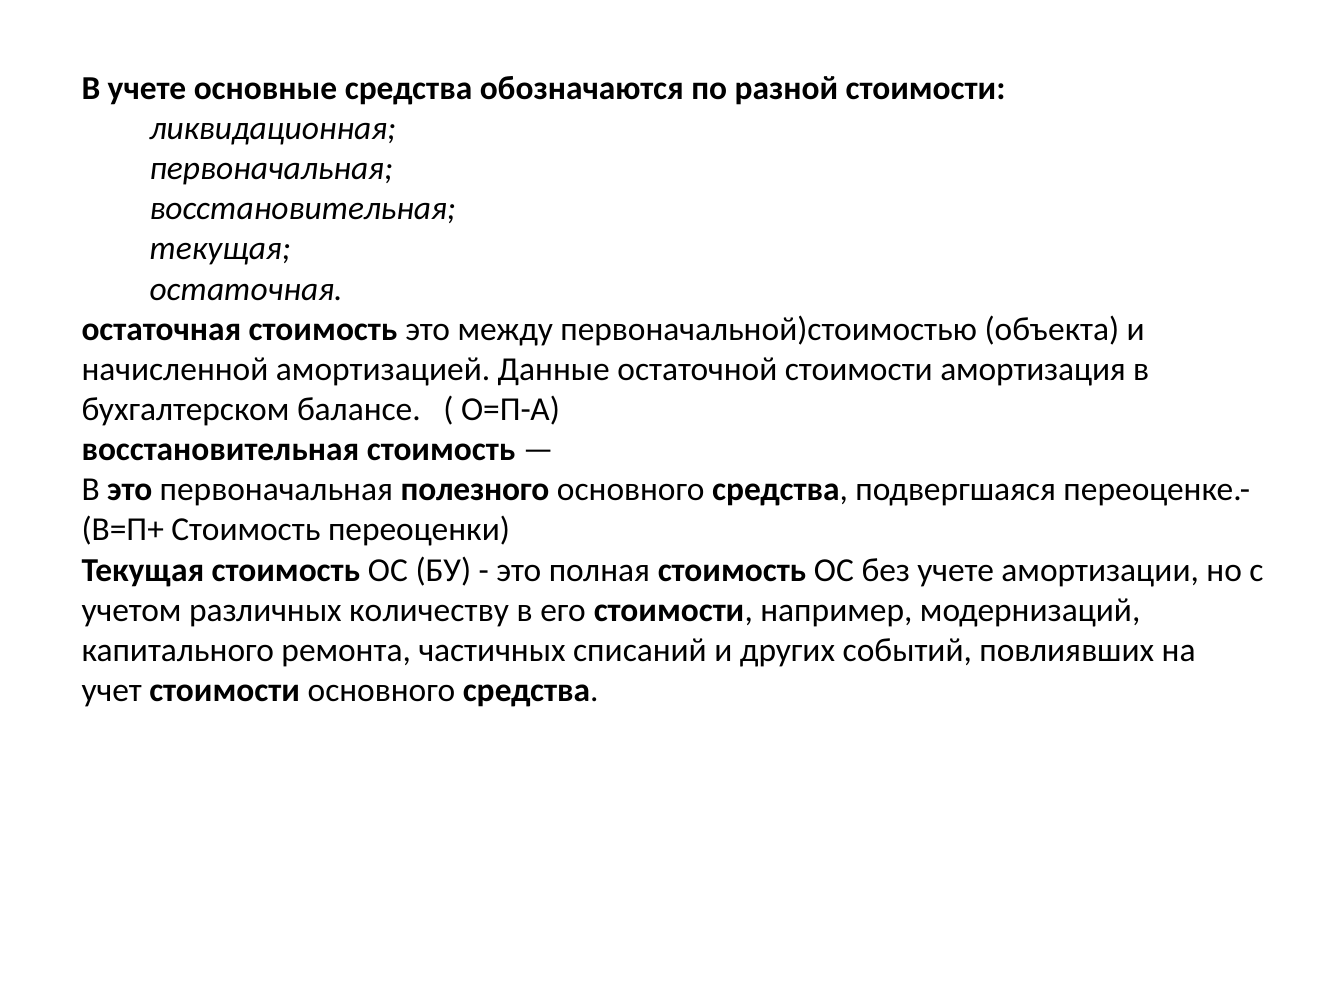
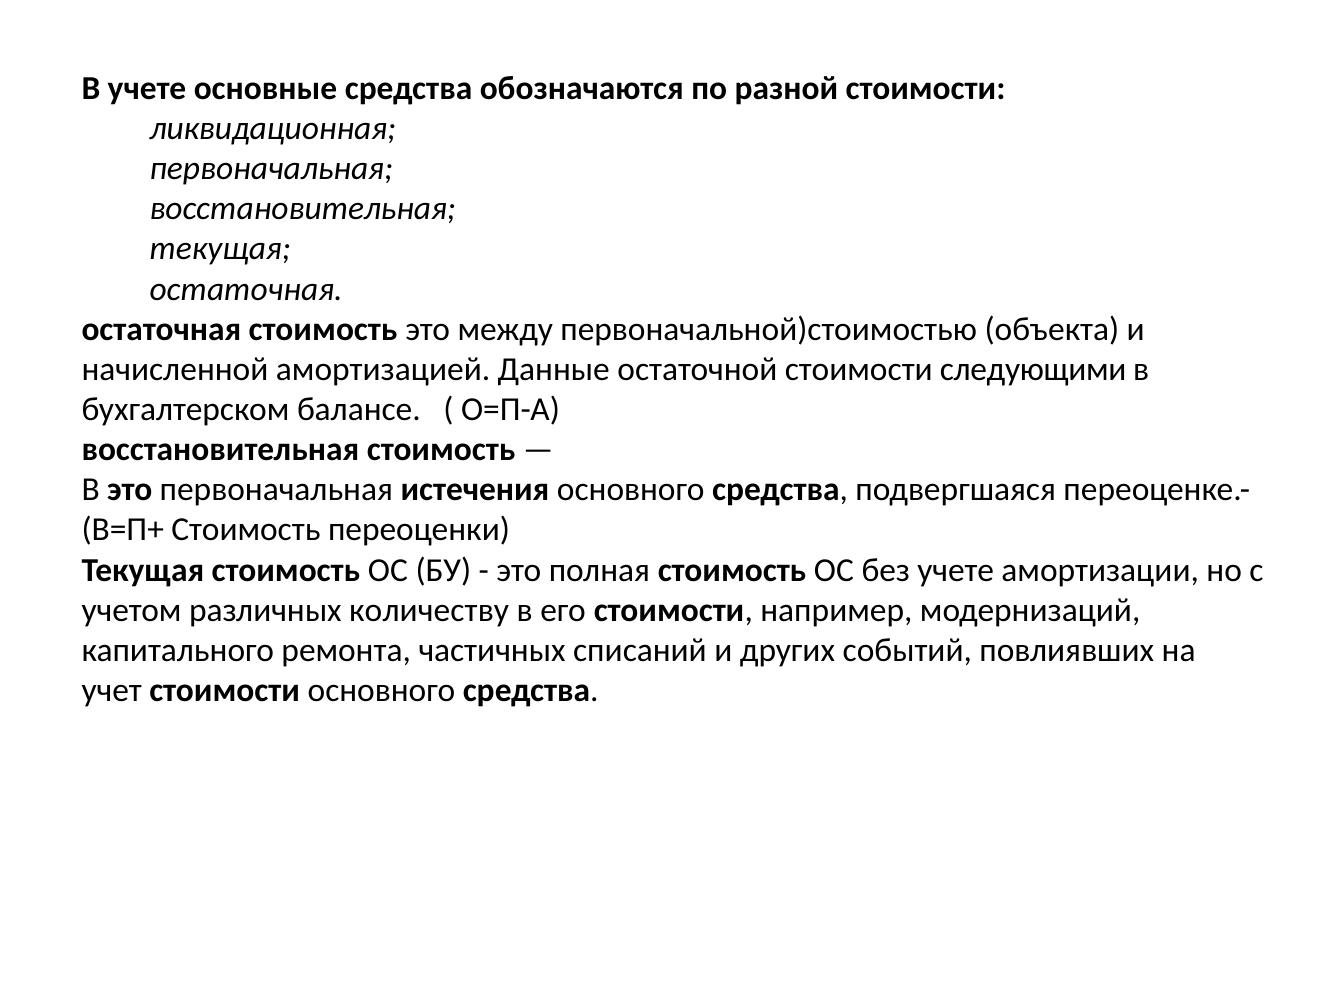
амортизация: амортизация -> следующими (1033, 369)
полезного: полезного -> истечения (475, 490)
